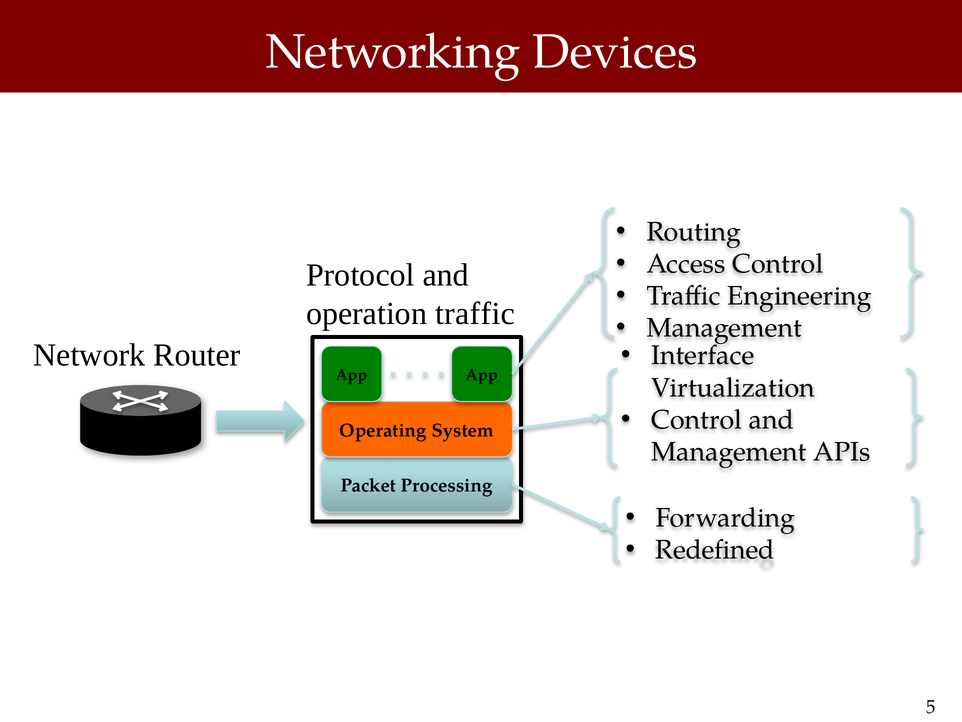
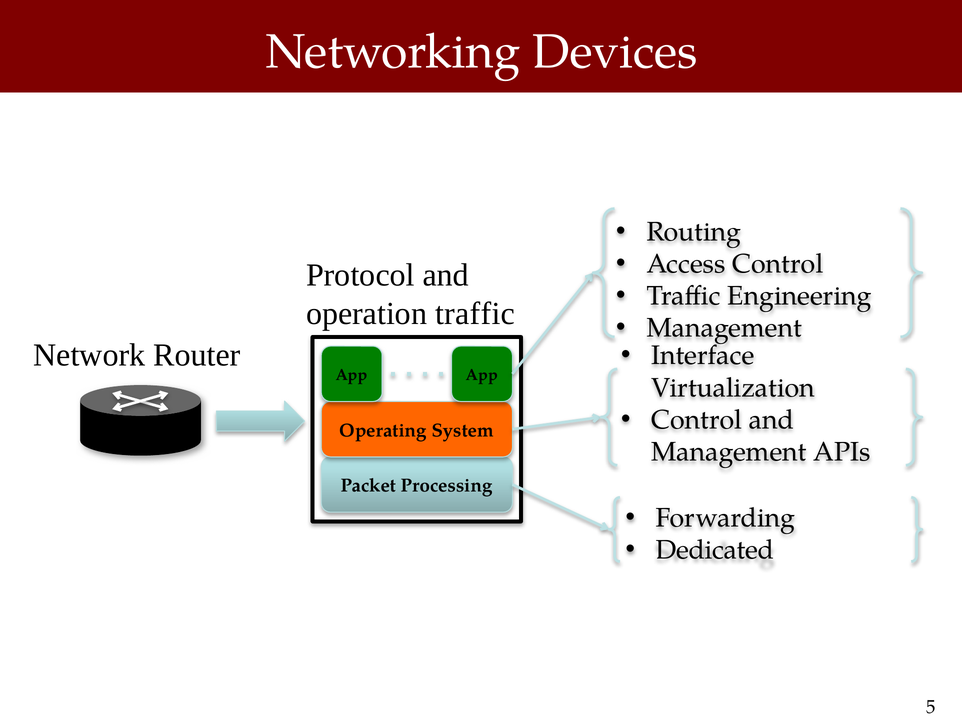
Redefined: Redefined -> Dedicated (715, 550)
